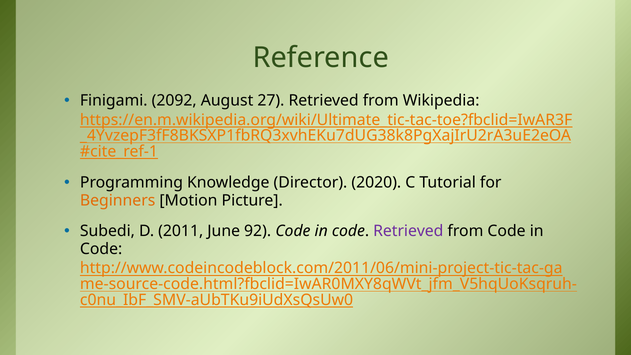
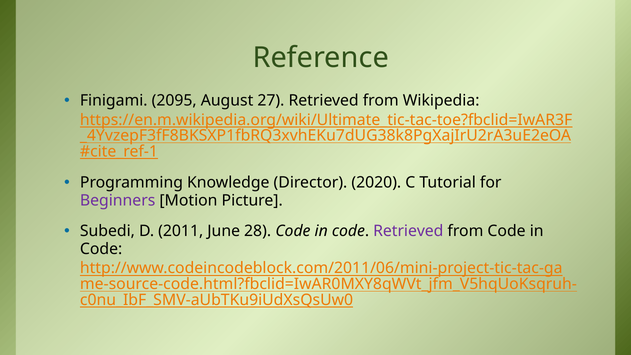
2092: 2092 -> 2095 (174, 100)
Beginners colour: orange -> purple (118, 201)
92: 92 -> 28 (258, 231)
